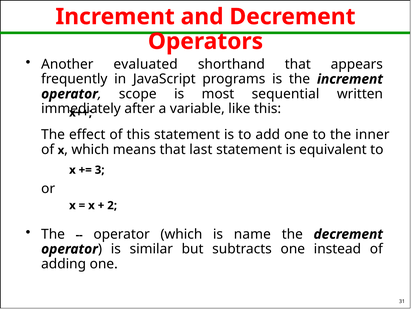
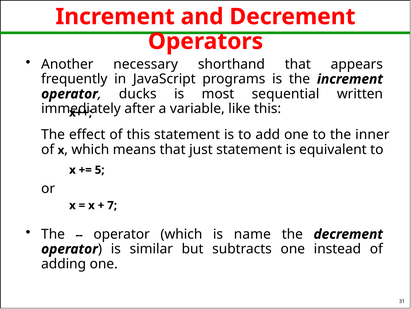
evaluated: evaluated -> necessary (146, 64)
scope: scope -> ducks (138, 94)
last: last -> just (201, 149)
3: 3 -> 5 (100, 170)
2: 2 -> 7 (112, 205)
